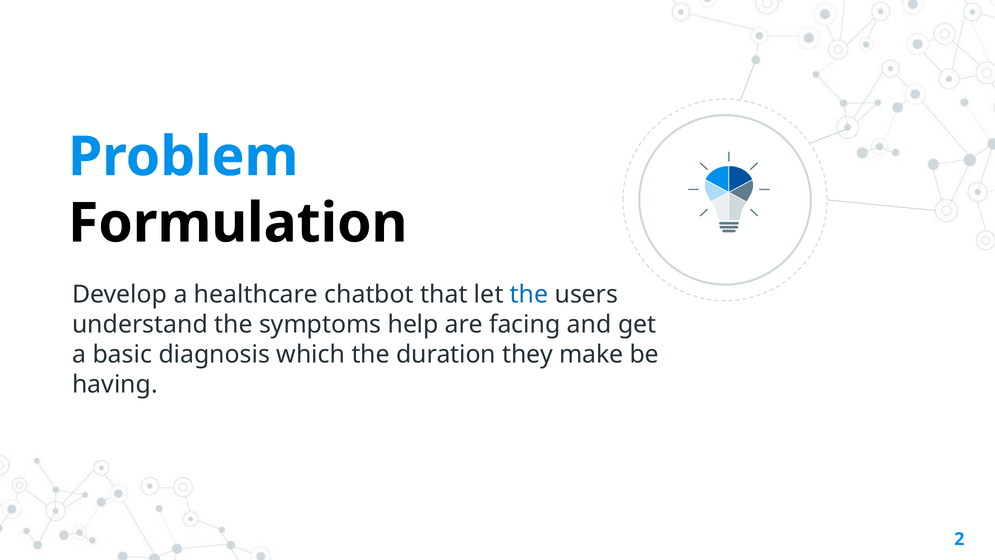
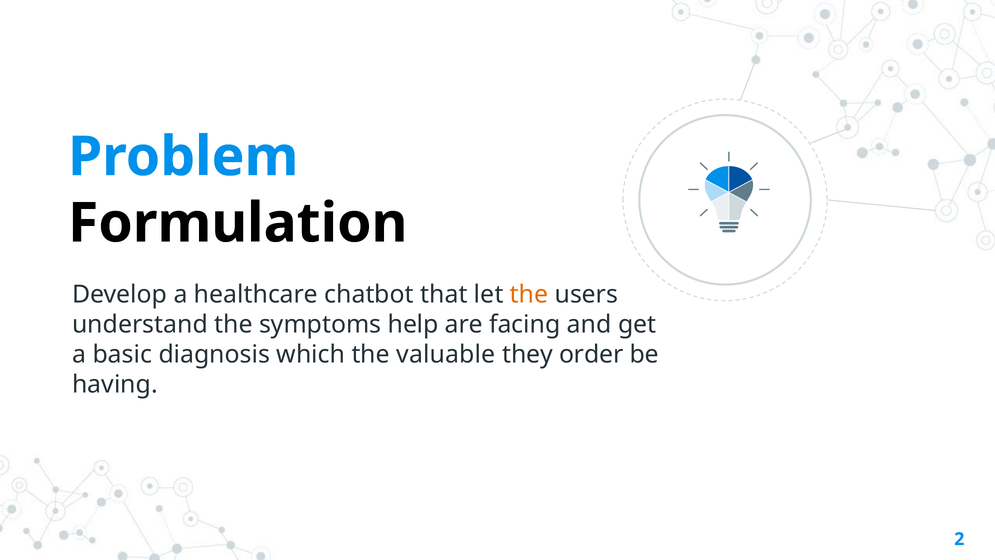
the colour: blue -> orange (529, 295)
duration: duration -> valuable (446, 354)
make: make -> order (591, 354)
